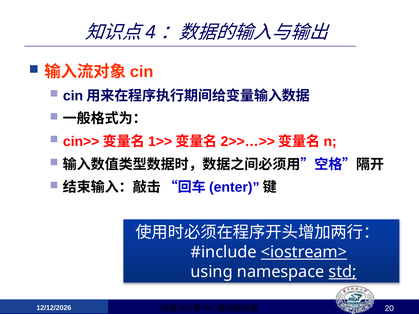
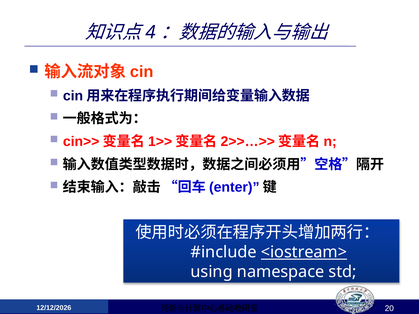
std underline: present -> none (343, 272)
